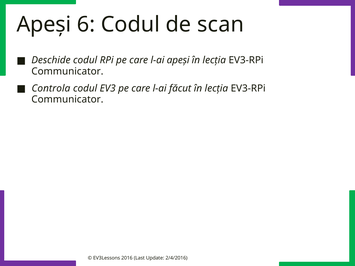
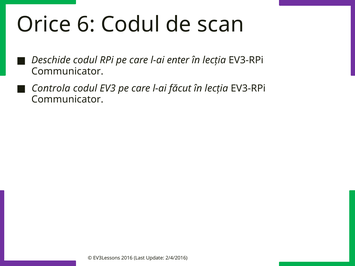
Apeși: Apeși -> Orice (44, 24)
l-ai apeși: apeși -> enter (178, 60)
